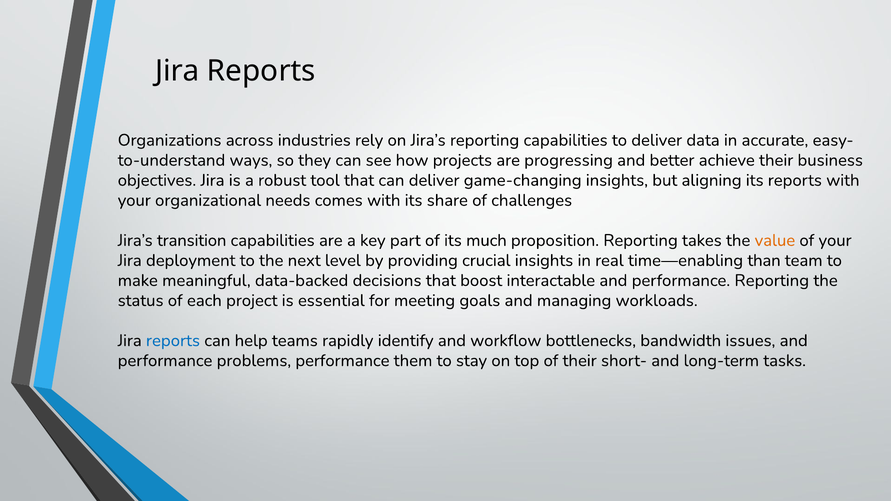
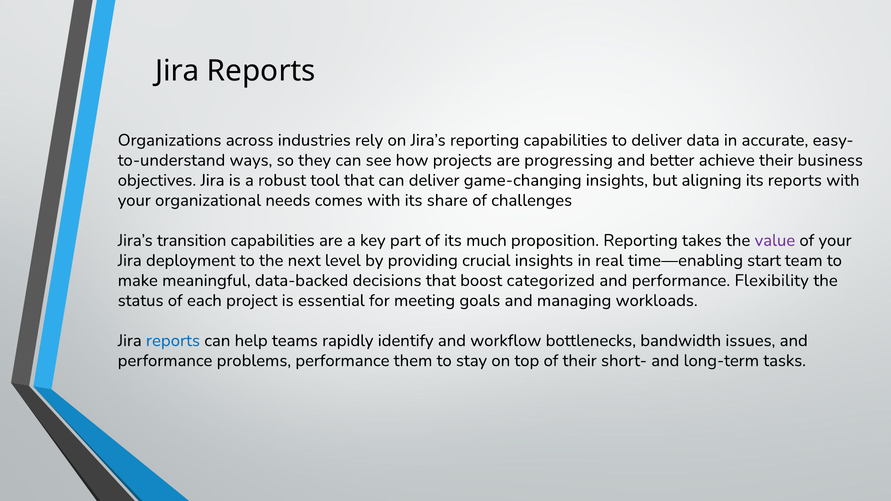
value colour: orange -> purple (775, 240)
than: than -> start (764, 260)
interactable: interactable -> categorized (551, 281)
performance Reporting: Reporting -> Flexibility (772, 281)
